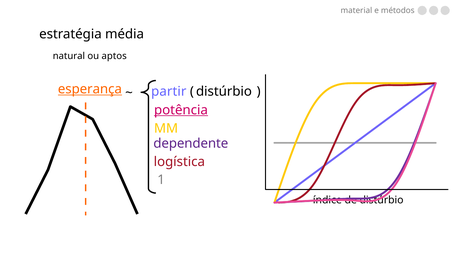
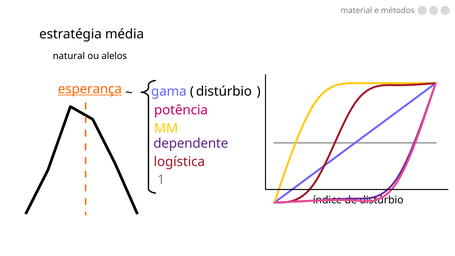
aptos: aptos -> alelos (114, 56)
partir: partir -> gama (169, 91)
potência underline: present -> none (181, 110)
